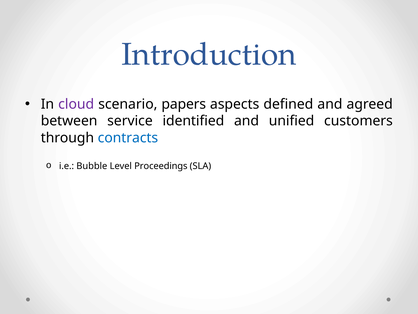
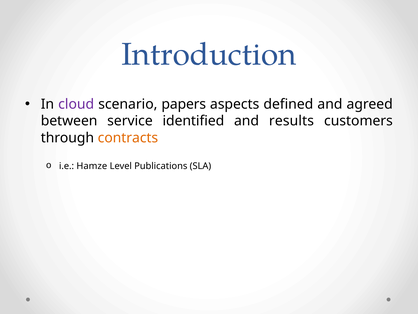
unified: unified -> results (291, 121)
contracts colour: blue -> orange (128, 138)
Bubble: Bubble -> Hamze (92, 166)
Proceedings: Proceedings -> Publications (161, 166)
